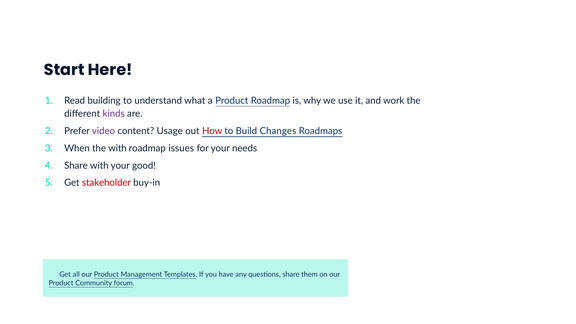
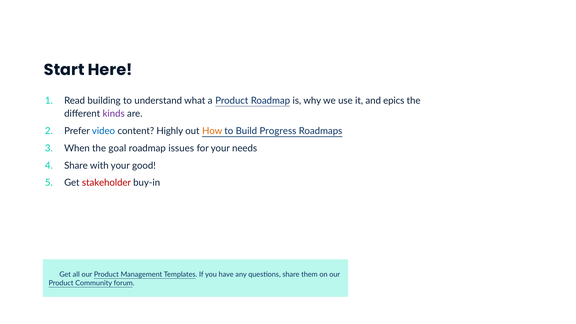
work: work -> epics (394, 101)
video colour: purple -> blue (103, 131)
Usage: Usage -> Highly (170, 131)
How colour: red -> orange (212, 131)
Changes: Changes -> Progress (278, 131)
the with: with -> goal (117, 148)
